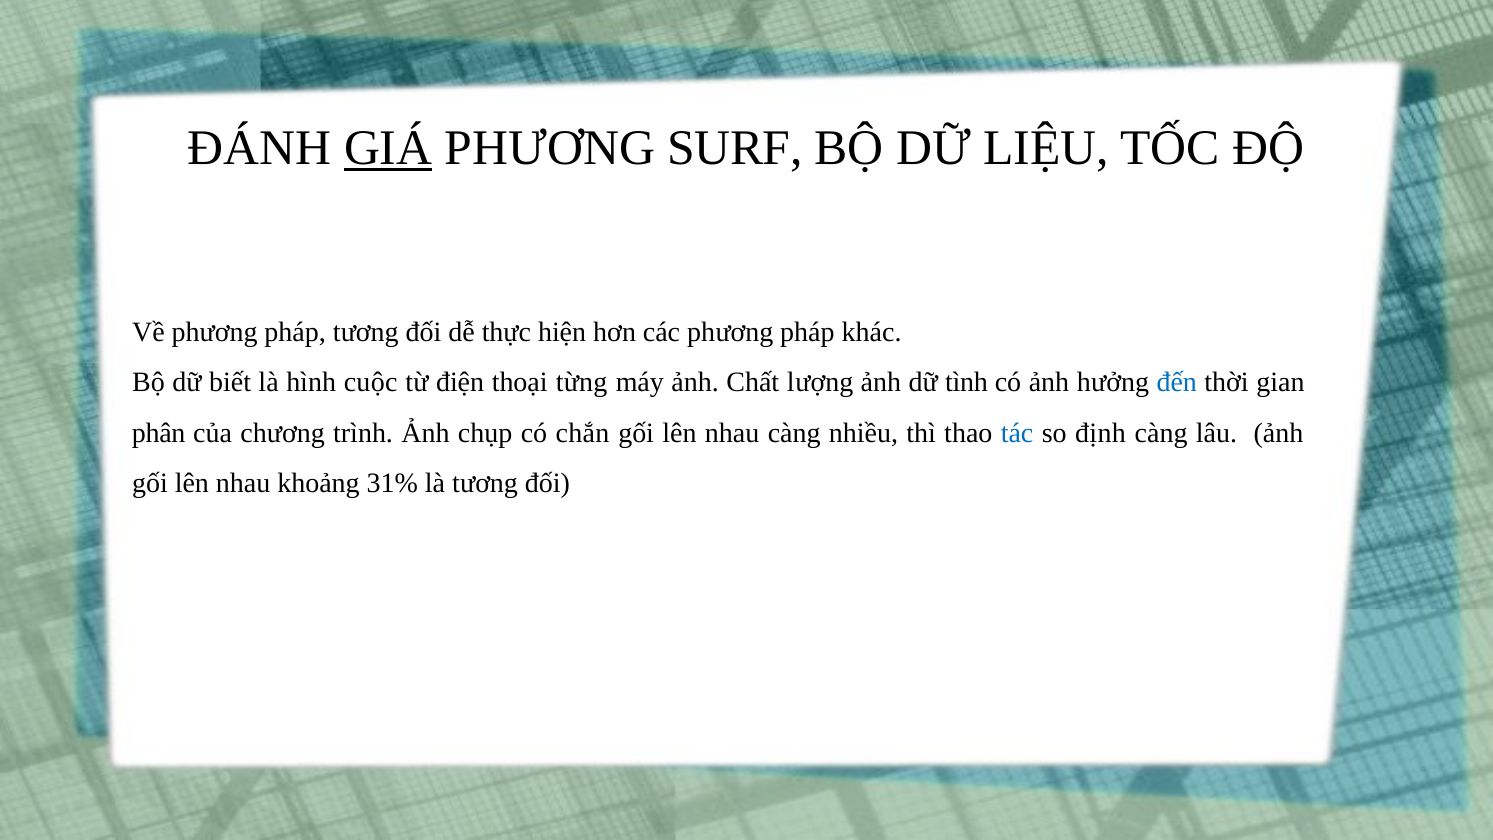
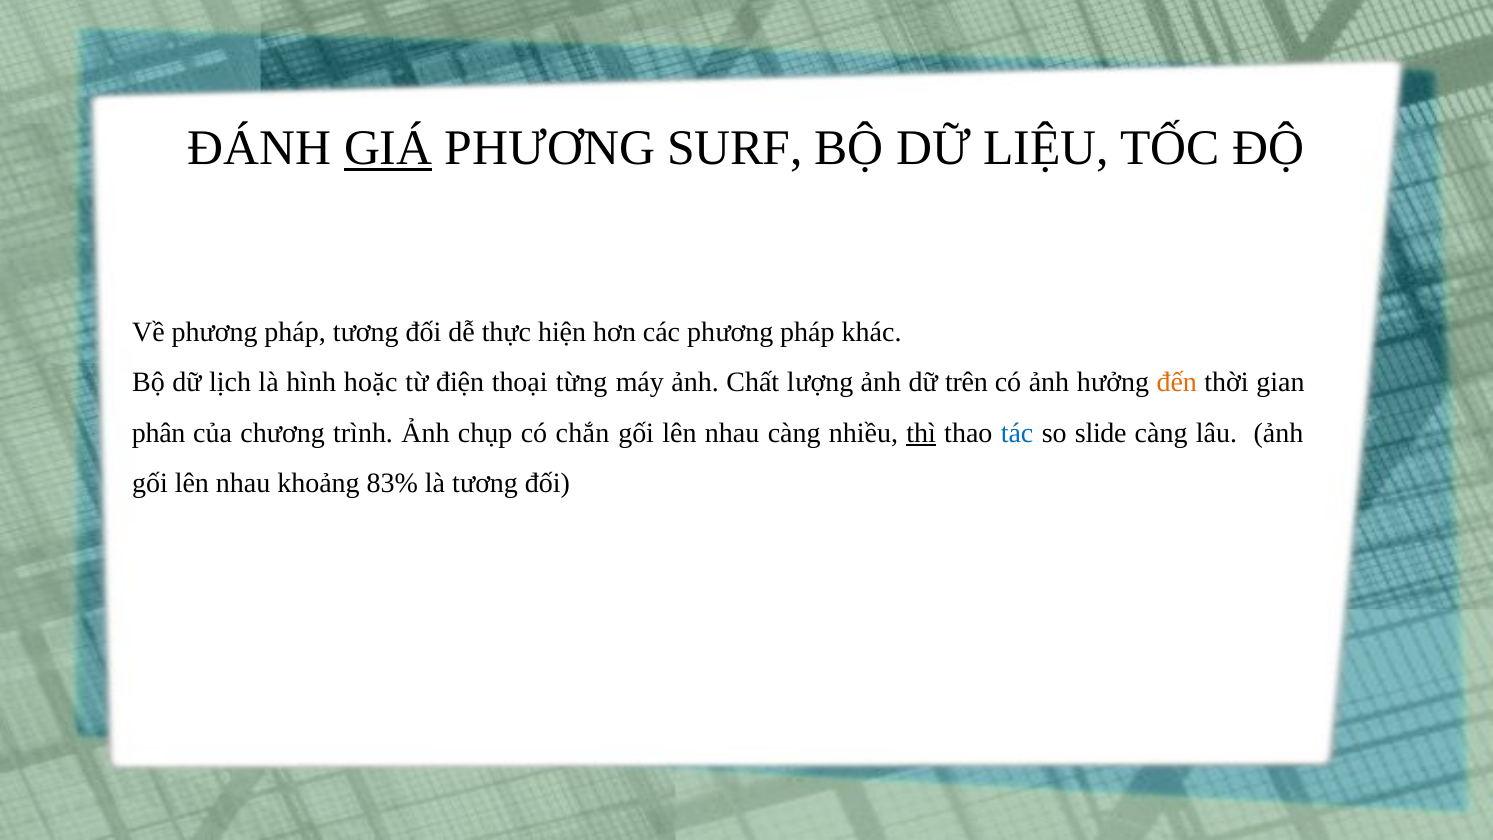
biết: biết -> lịch (230, 383)
cuộc: cuộc -> hoặc (371, 383)
tình: tình -> trên (966, 383)
đến colour: blue -> orange (1177, 383)
thì underline: none -> present (921, 433)
định: định -> slide (1101, 433)
31%: 31% -> 83% (392, 483)
